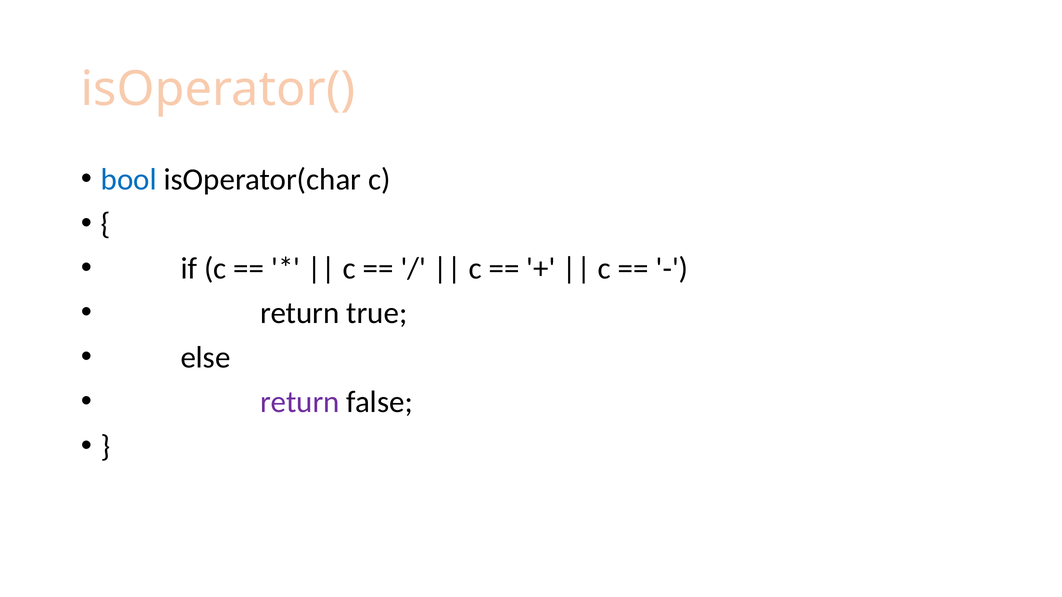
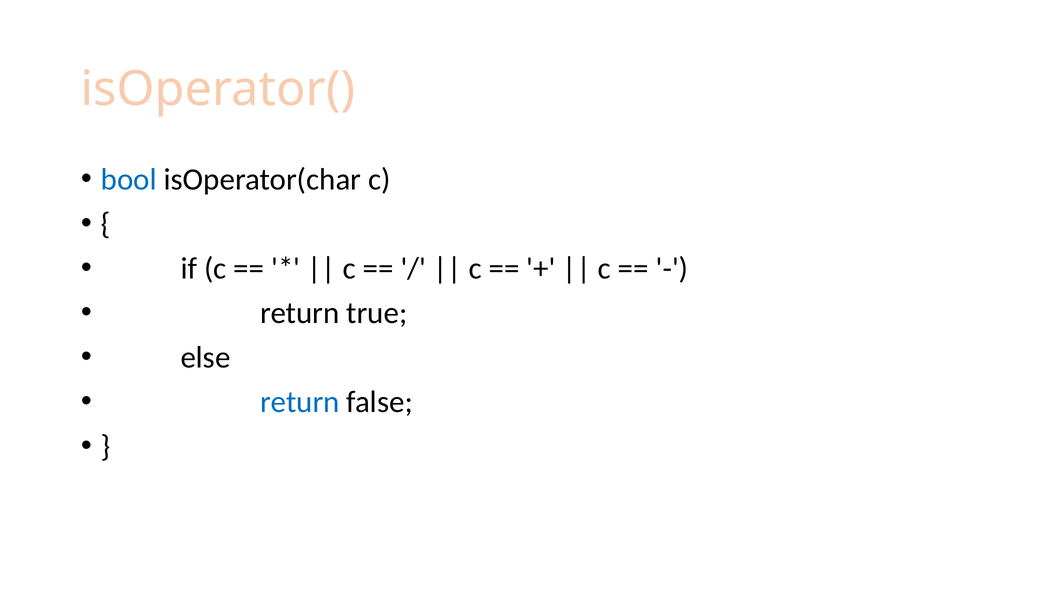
return colour: purple -> blue (300, 402)
